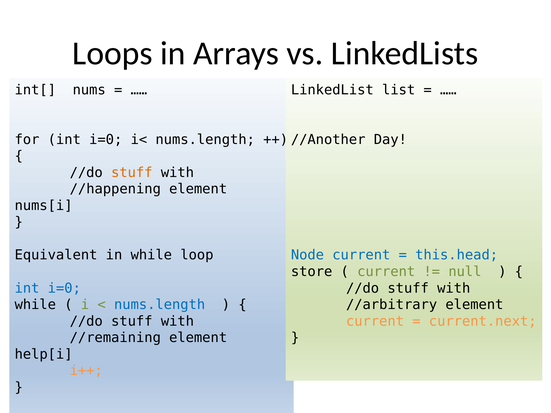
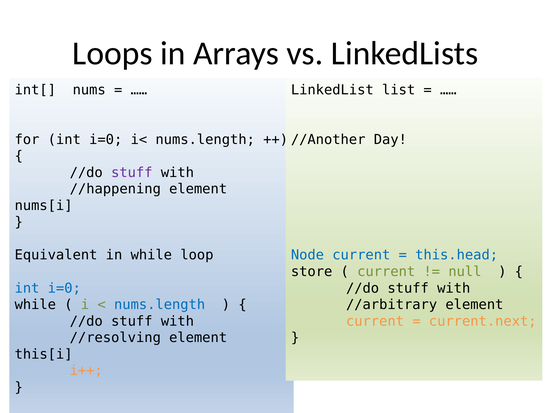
stuff colour: orange -> purple (132, 173)
//remaining: //remaining -> //resolving (115, 338)
help[i: help[i -> this[i (44, 354)
